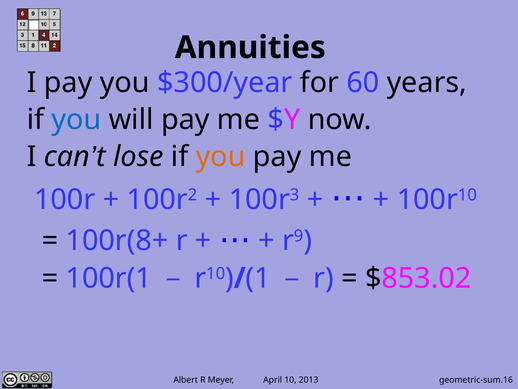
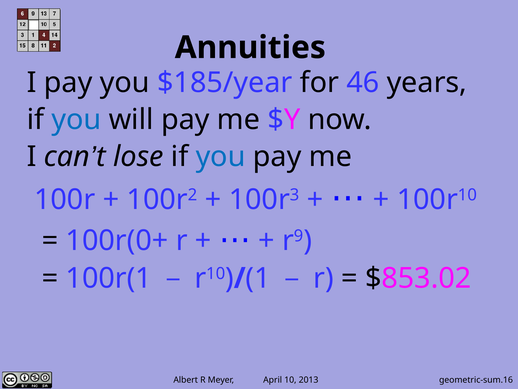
$300/year: $300/year -> $185/year (225, 83)
60: 60 -> 46 (363, 83)
you colour: orange -> blue (221, 156)
100r(8+: 100r(8+ -> 100r(0+ (117, 240)
